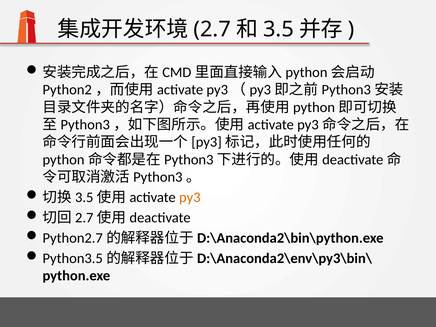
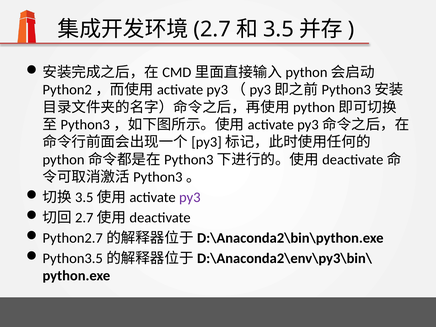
py3 colour: orange -> purple (190, 197)
